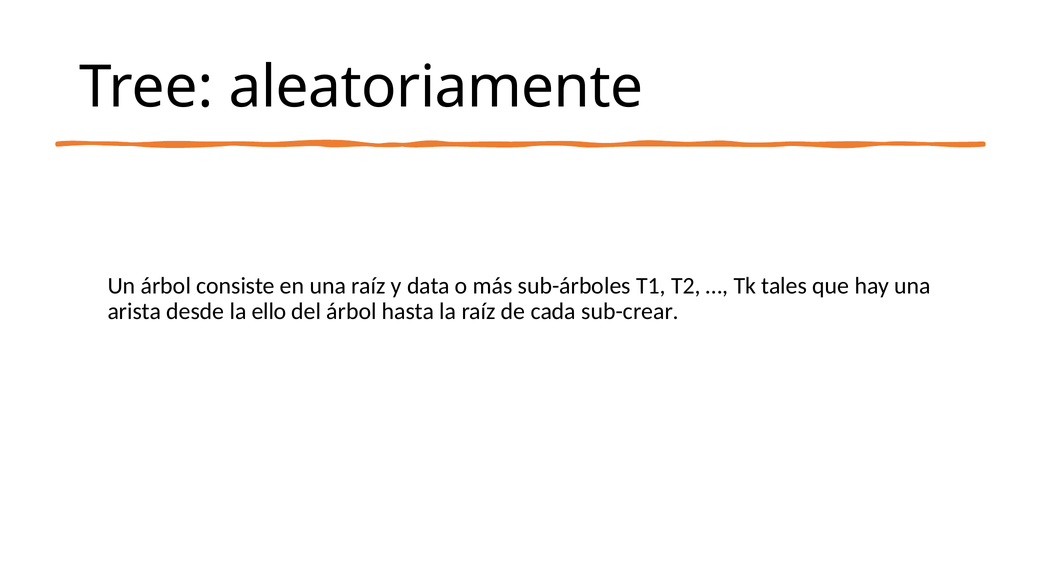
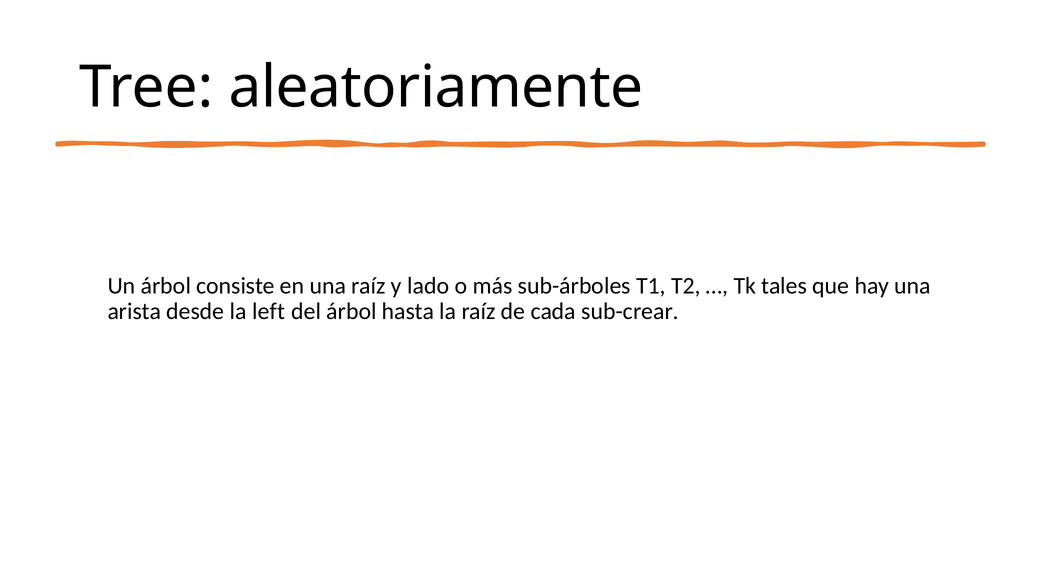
data: data -> lado (428, 285)
ello: ello -> left (269, 311)
